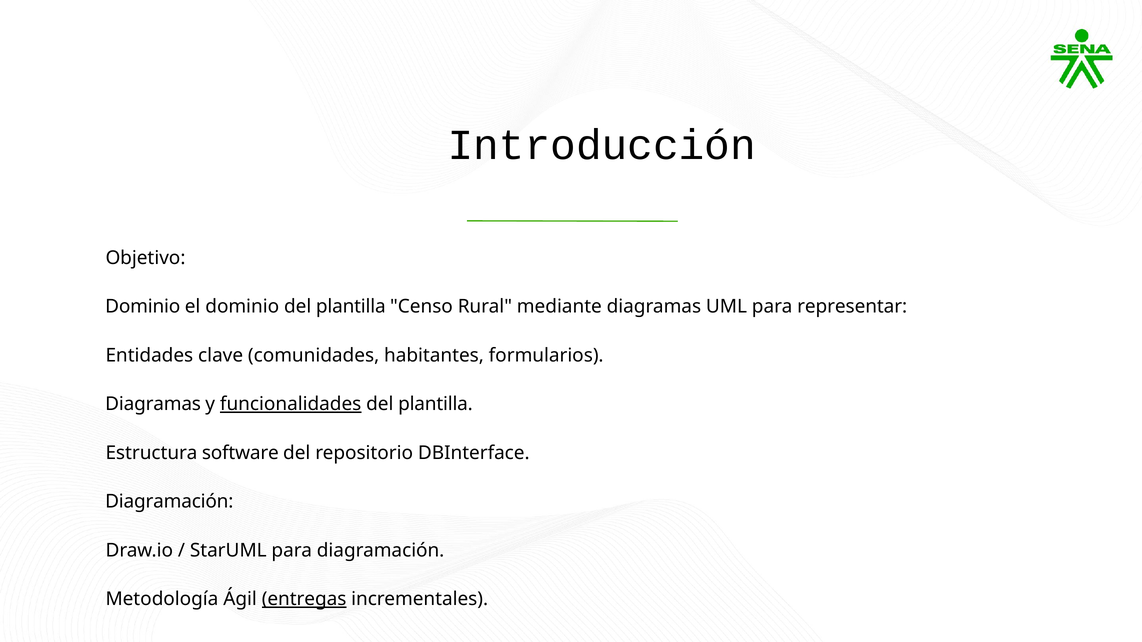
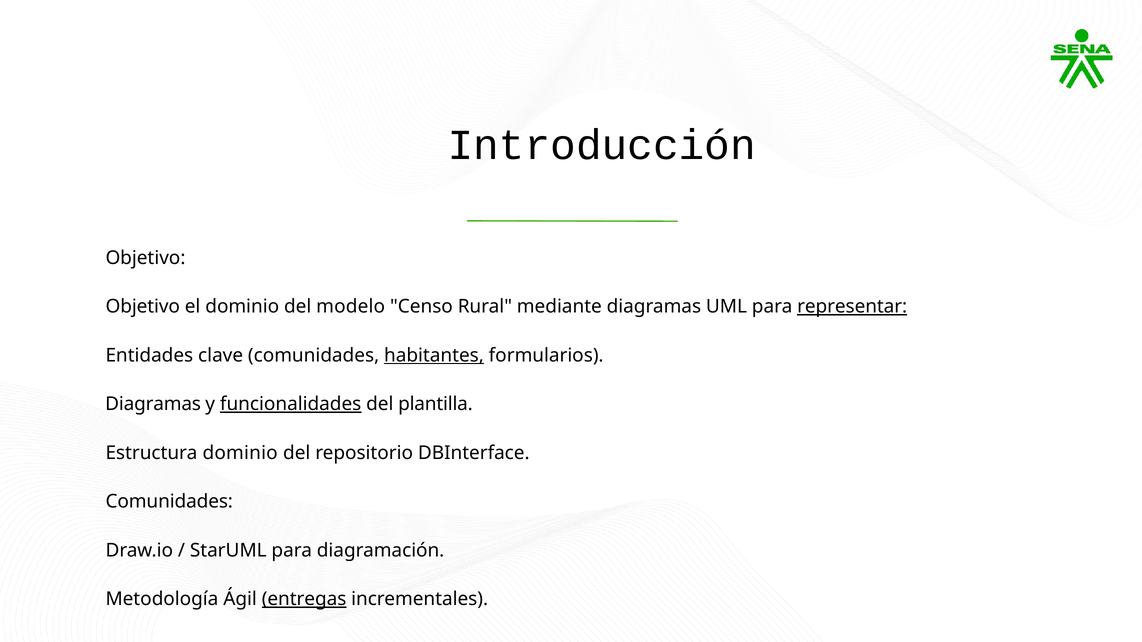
Dominio: Dominio -> Objetivo (143, 307)
dominio del plantilla: plantilla -> modelo (351, 307)
representar underline: none -> present (852, 307)
habitantes underline: none -> present (434, 356)
Estructura software: software -> dominio (240, 453)
Diagramación: Diagramación -> Comunidades (169, 502)
